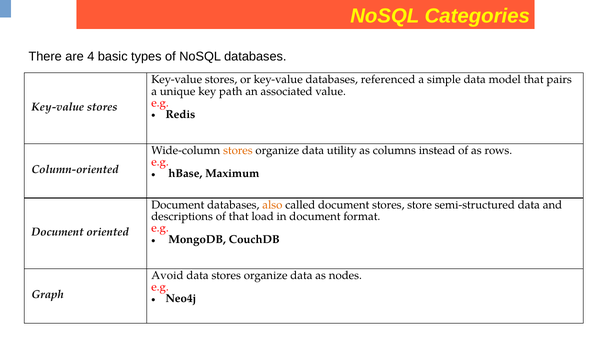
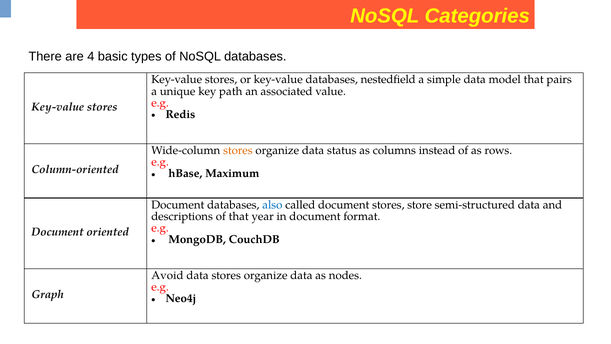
referenced: referenced -> nestedfield (388, 80)
utility: utility -> status (342, 150)
also colour: orange -> blue (272, 205)
load: load -> year (263, 216)
